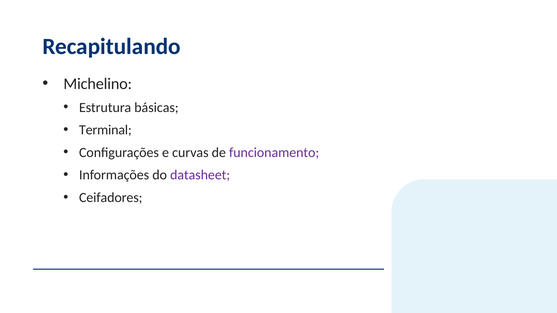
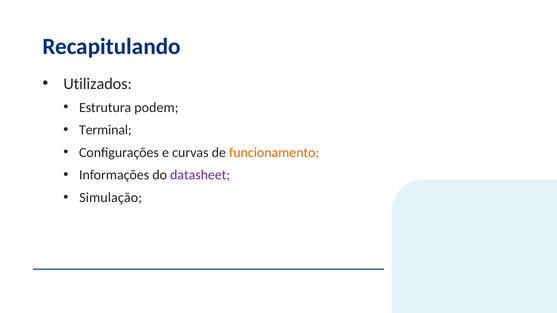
Michelino: Michelino -> Utilizados (98, 84)
básicas: básicas -> podem (156, 108)
funcionamento colour: purple -> orange (274, 153)
Ceifadores: Ceifadores -> Simulação (111, 198)
